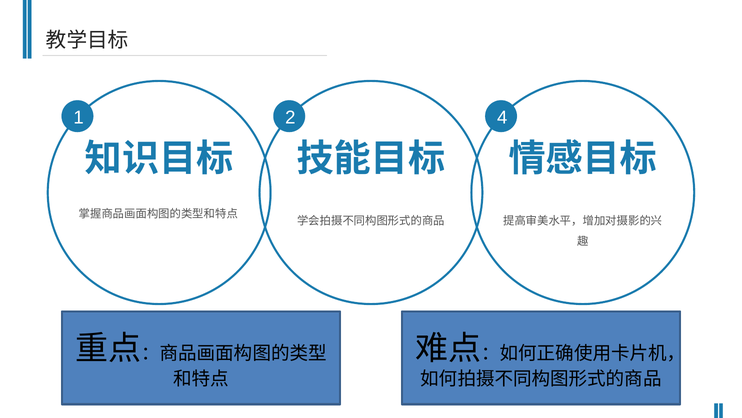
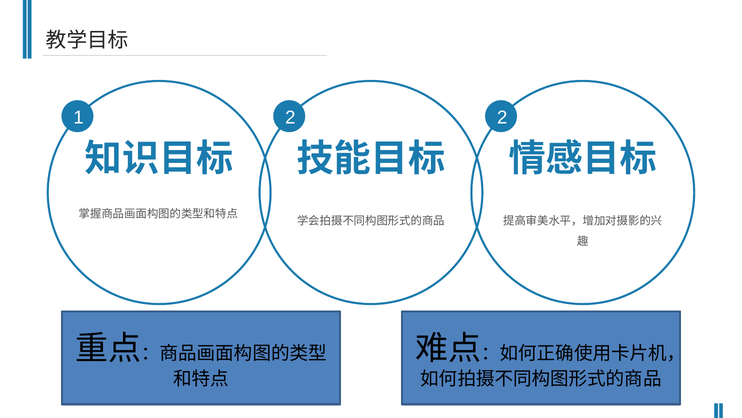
2 4: 4 -> 2 (502, 117)
